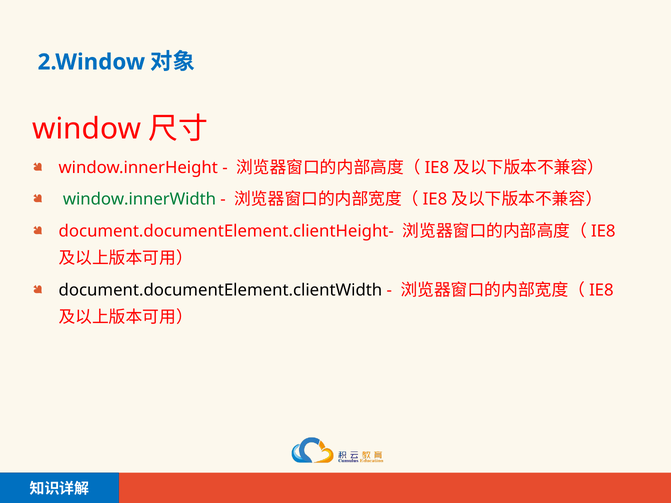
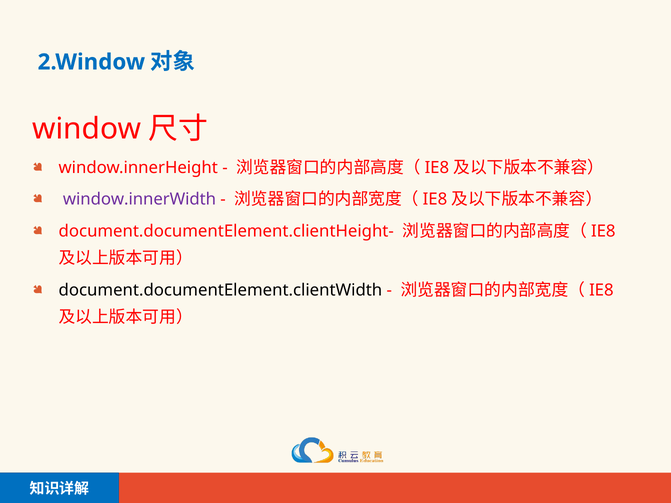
window.innerWidth colour: green -> purple (140, 199)
